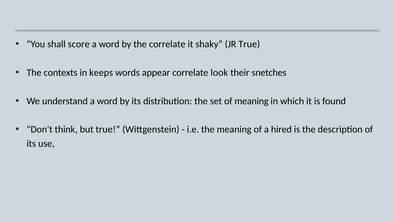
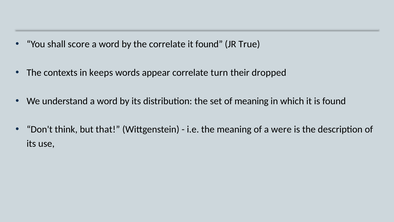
it shaky: shaky -> found (209, 44)
look: look -> turn (219, 73)
snetches: snetches -> dropped (269, 73)
but true: true -> that (108, 129)
hired: hired -> were (281, 129)
